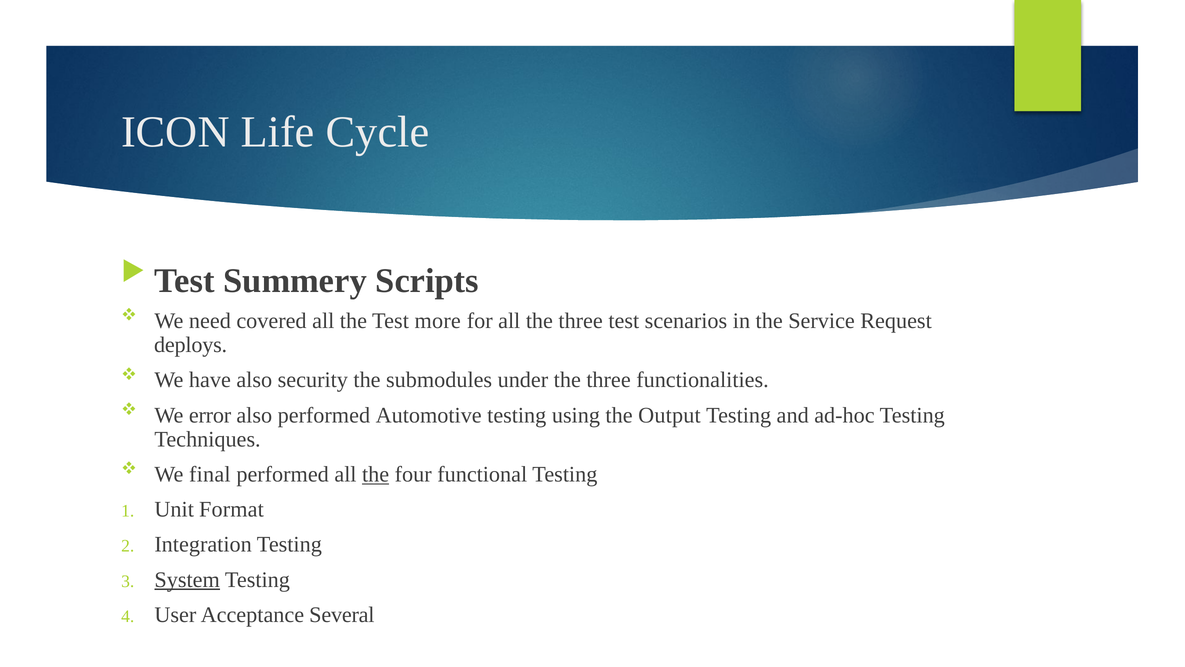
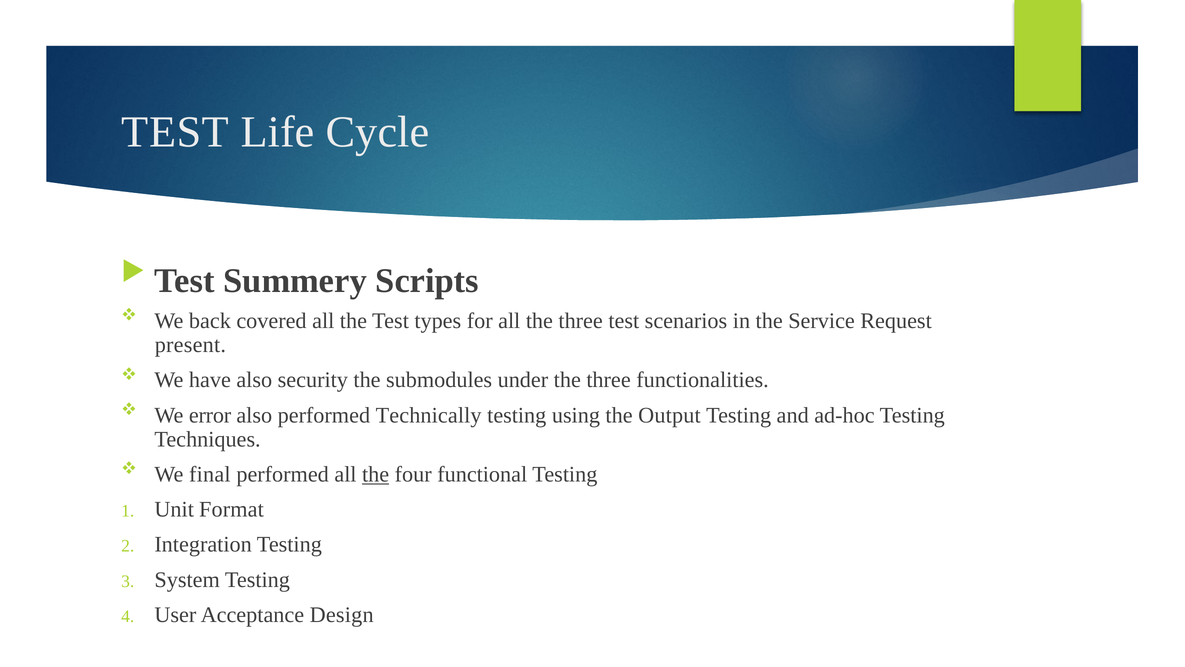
ICON: ICON -> TEST (175, 132)
need: need -> back (210, 321)
more: more -> types (438, 321)
deploys: deploys -> present (190, 345)
Automotive: Automotive -> Technically (429, 415)
System underline: present -> none (187, 579)
Several: Several -> Design (342, 614)
